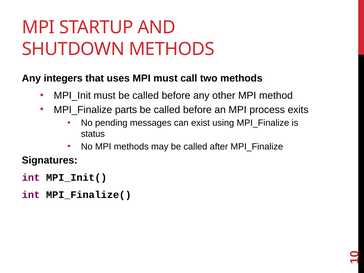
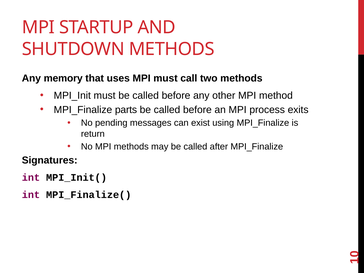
integers: integers -> memory (63, 78)
status: status -> return (93, 134)
